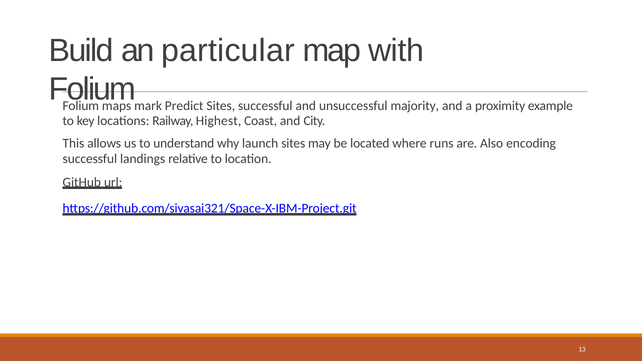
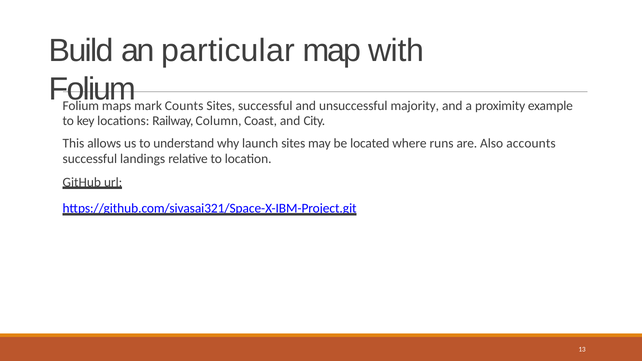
Predict: Predict -> Counts (184, 106)
Highest: Highest -> Column (219, 121)
encoding: encoding -> accounts (531, 144)
